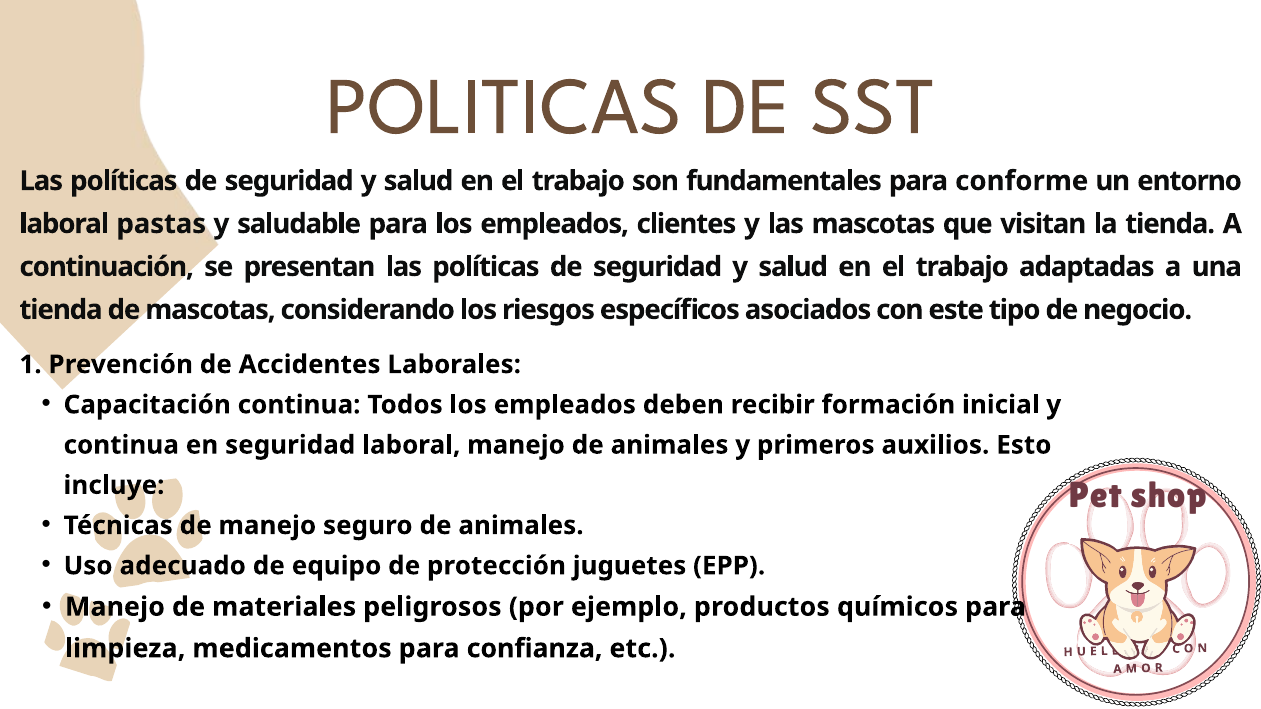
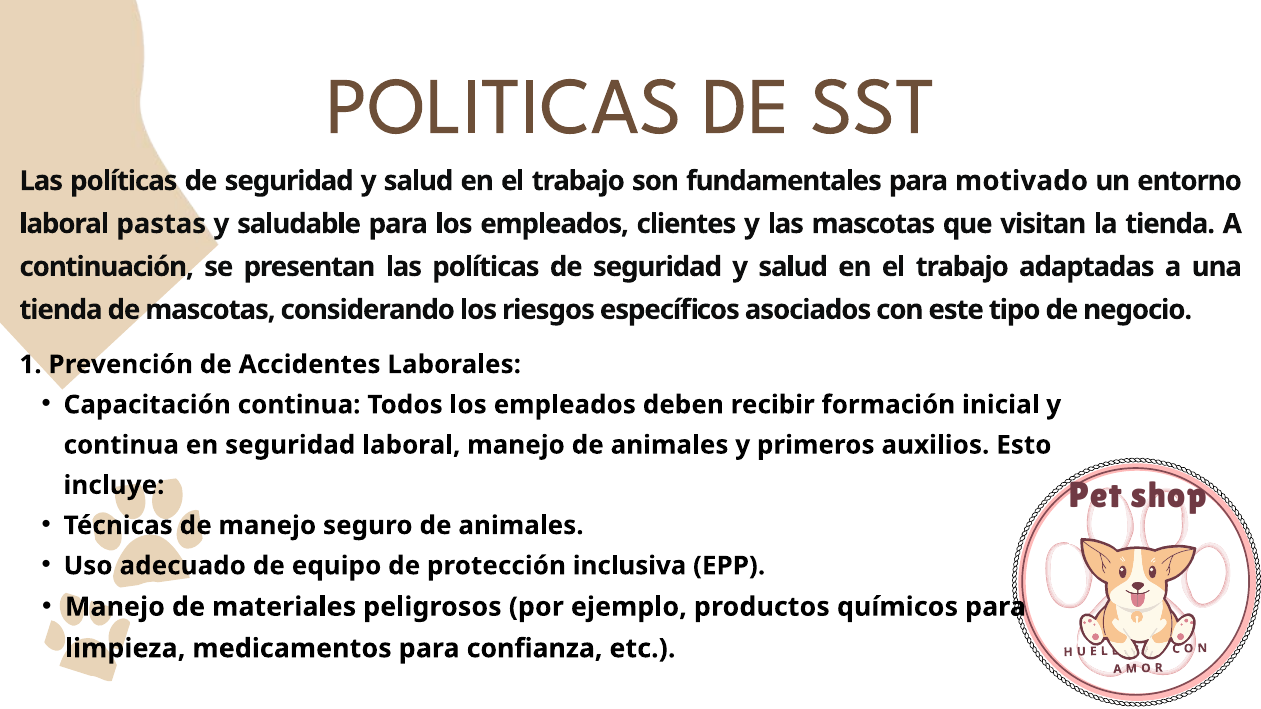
conforme: conforme -> motivado (1022, 181)
juguetes: juguetes -> inclusiva (630, 566)
